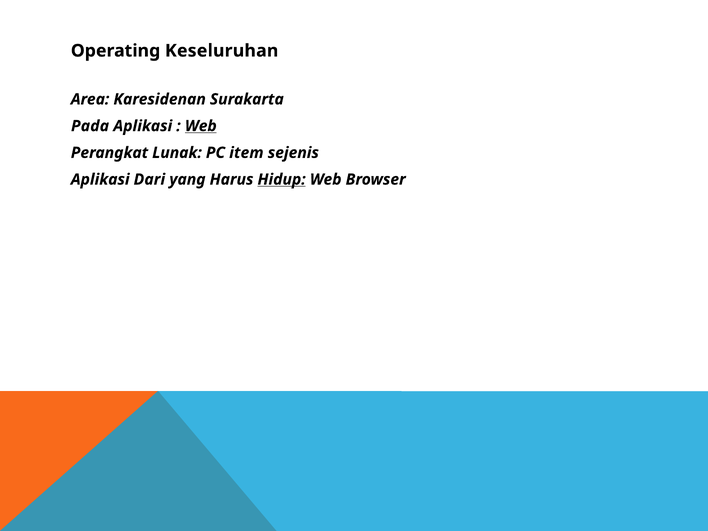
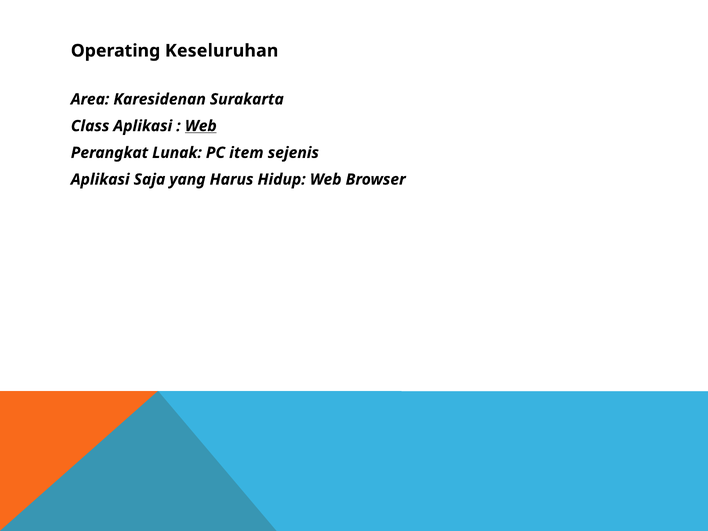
Pada: Pada -> Class (90, 126)
Dari: Dari -> Saja (149, 179)
Hidup underline: present -> none (282, 179)
